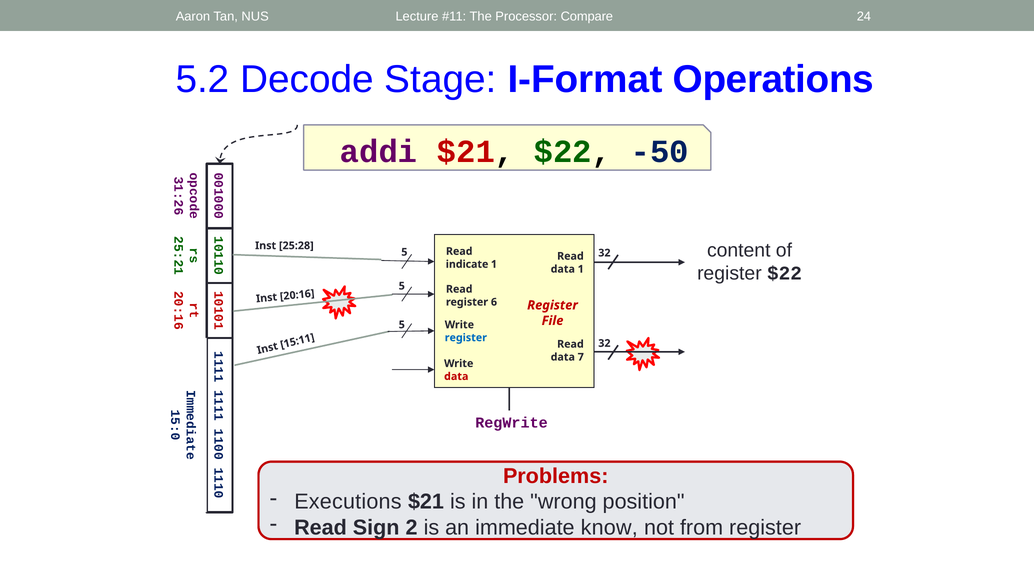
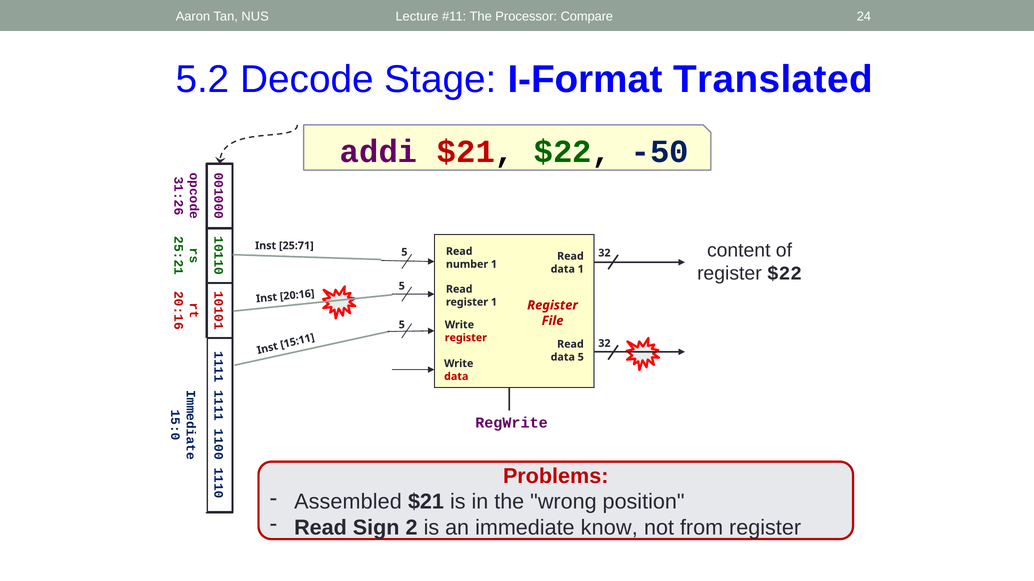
Operations: Operations -> Translated (773, 80)
25:28: 25:28 -> 25:71 (296, 246)
indicate: indicate -> number (467, 265)
register 6: 6 -> 1 (494, 302)
register colour: blue -> red (466, 338)
data 7: 7 -> 5 (581, 357)
Executions: Executions -> Assembled (348, 502)
